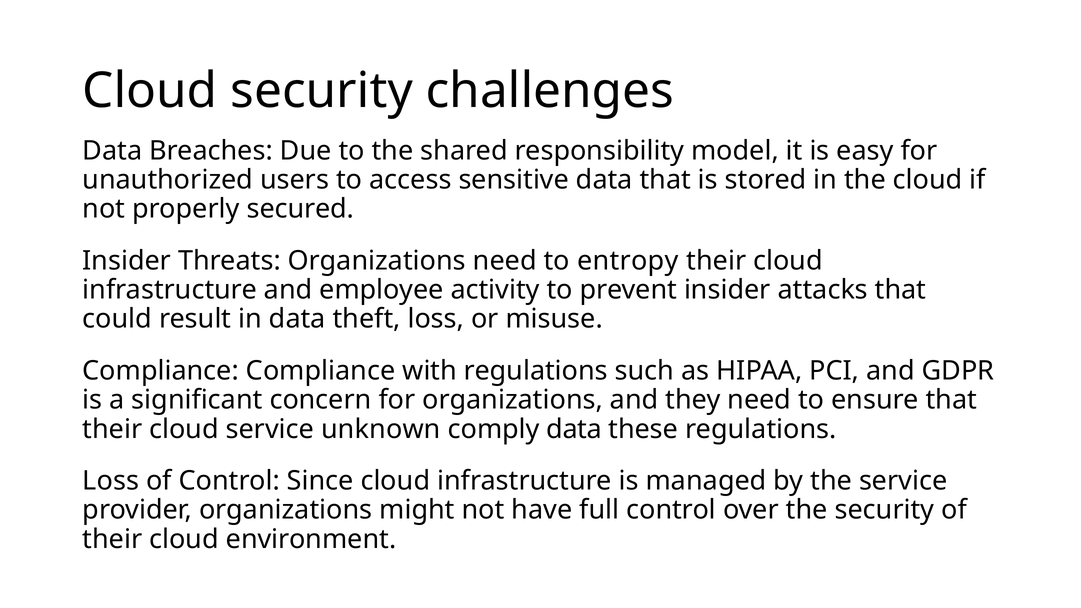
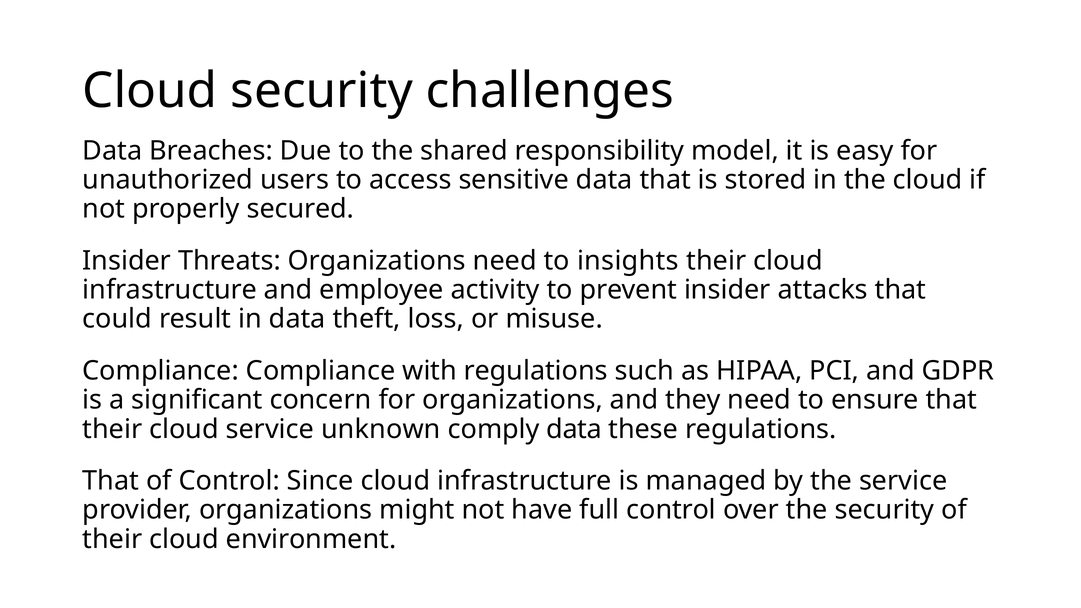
entropy: entropy -> insights (628, 261)
Loss: Loss -> That (111, 481)
